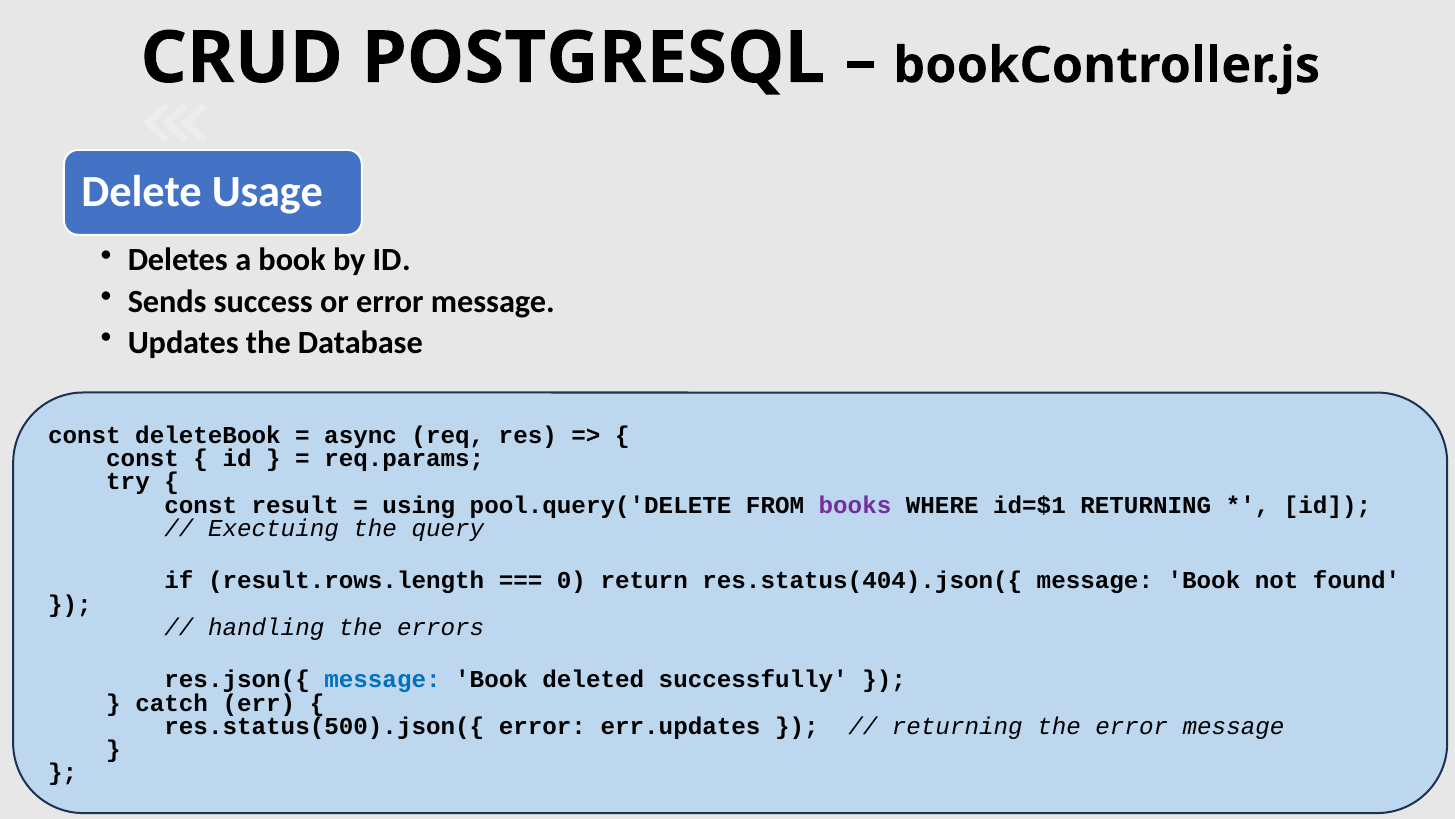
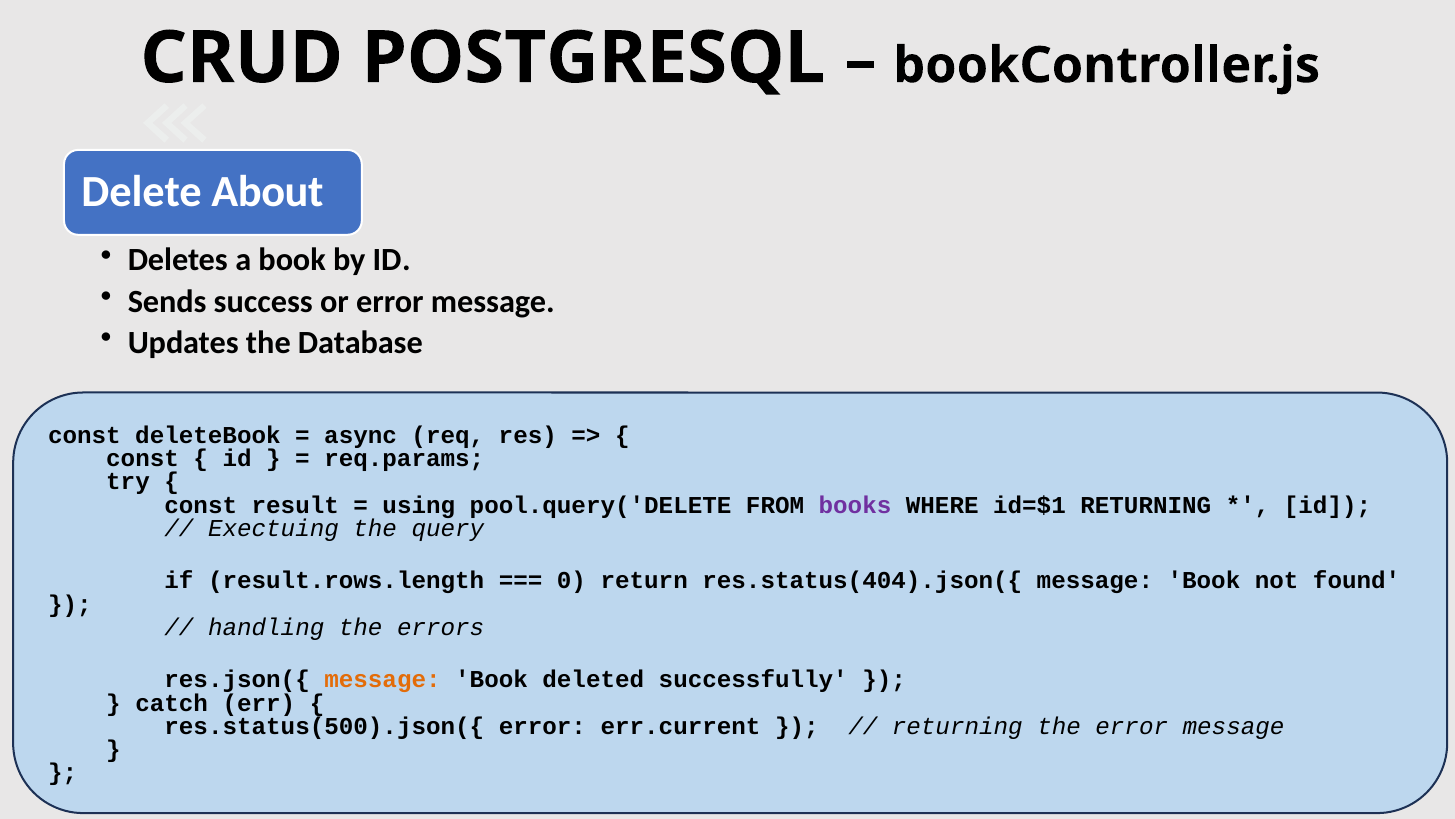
Usage: Usage -> About (267, 192)
message colour: blue -> orange (382, 679)
err.updates: err.updates -> err.current (681, 726)
